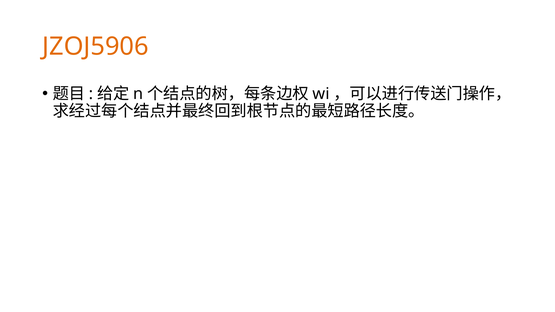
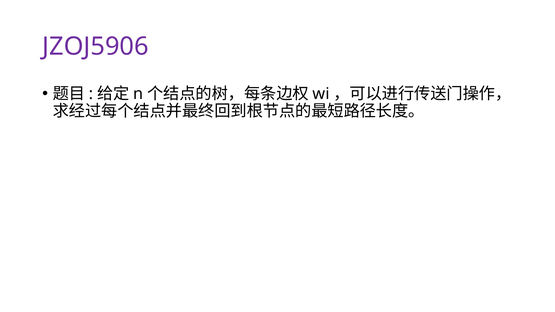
JZOJ5906 colour: orange -> purple (95, 47)
